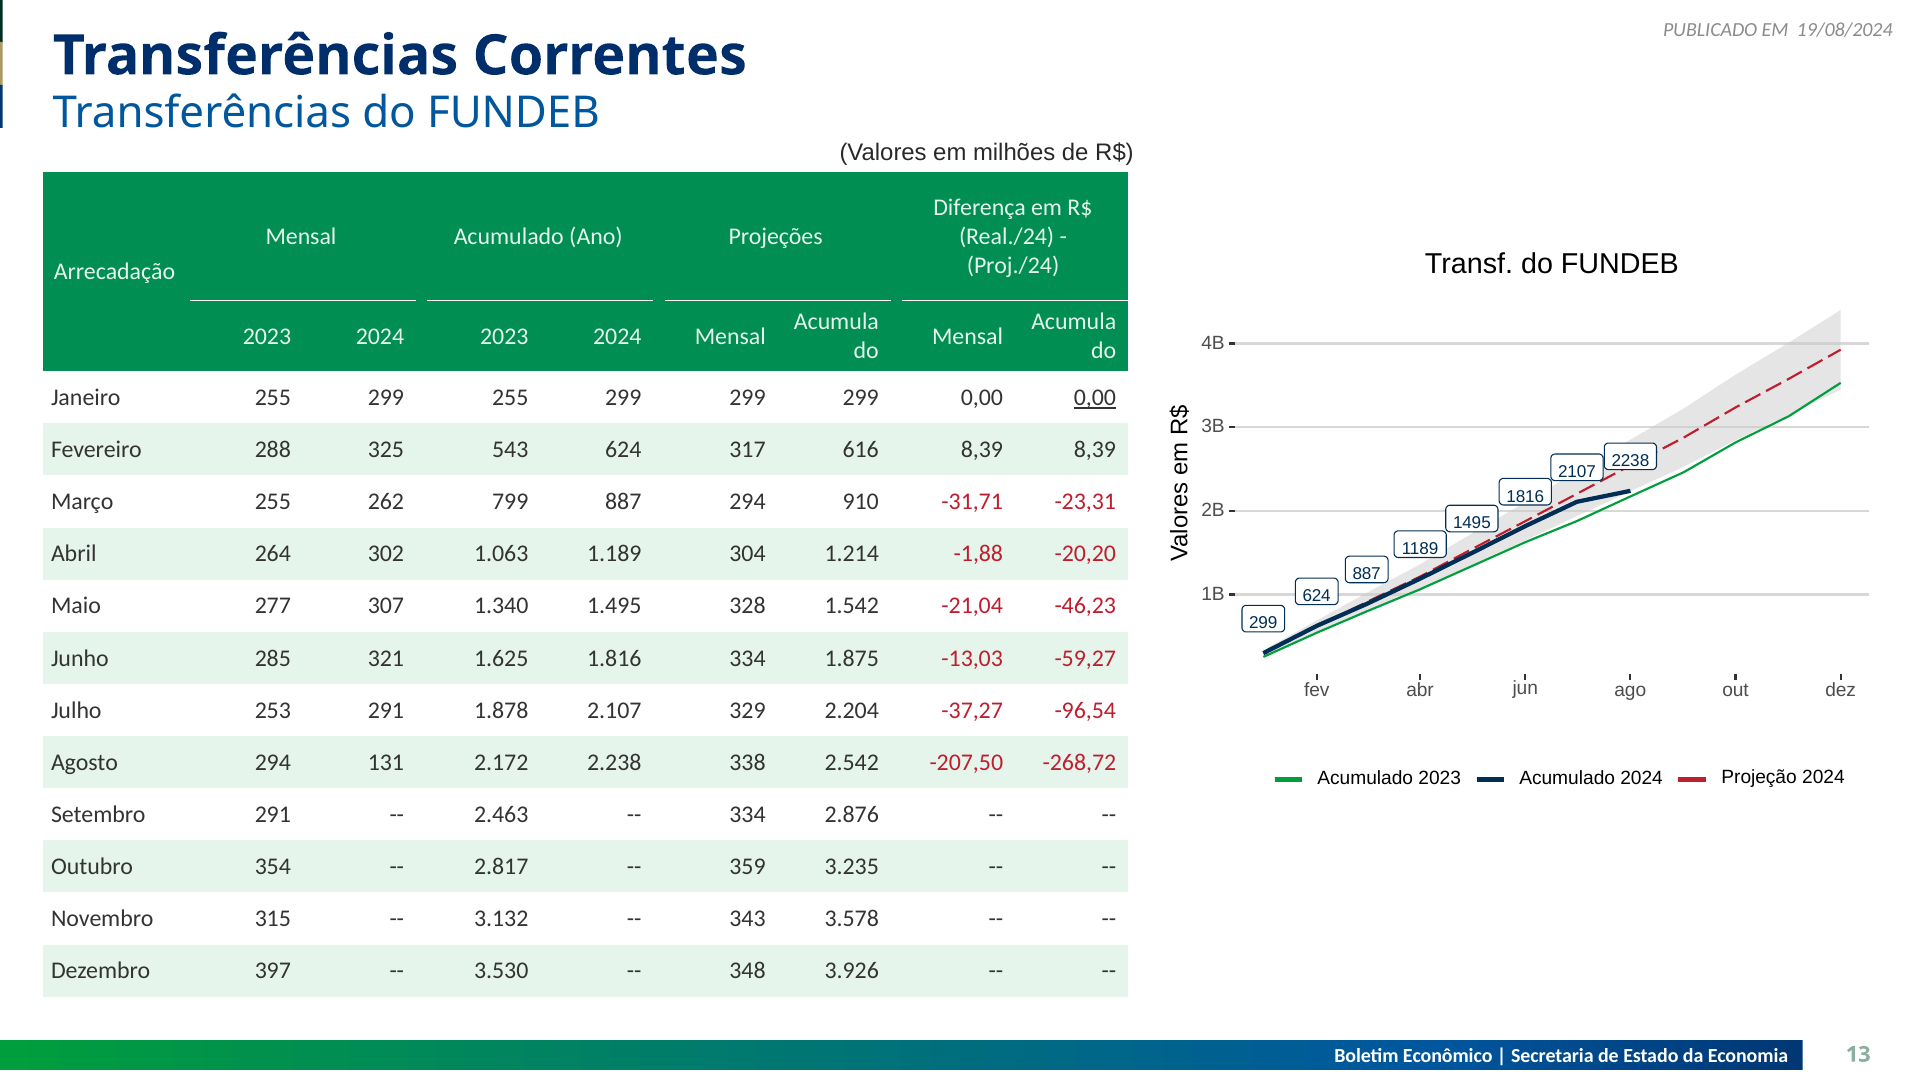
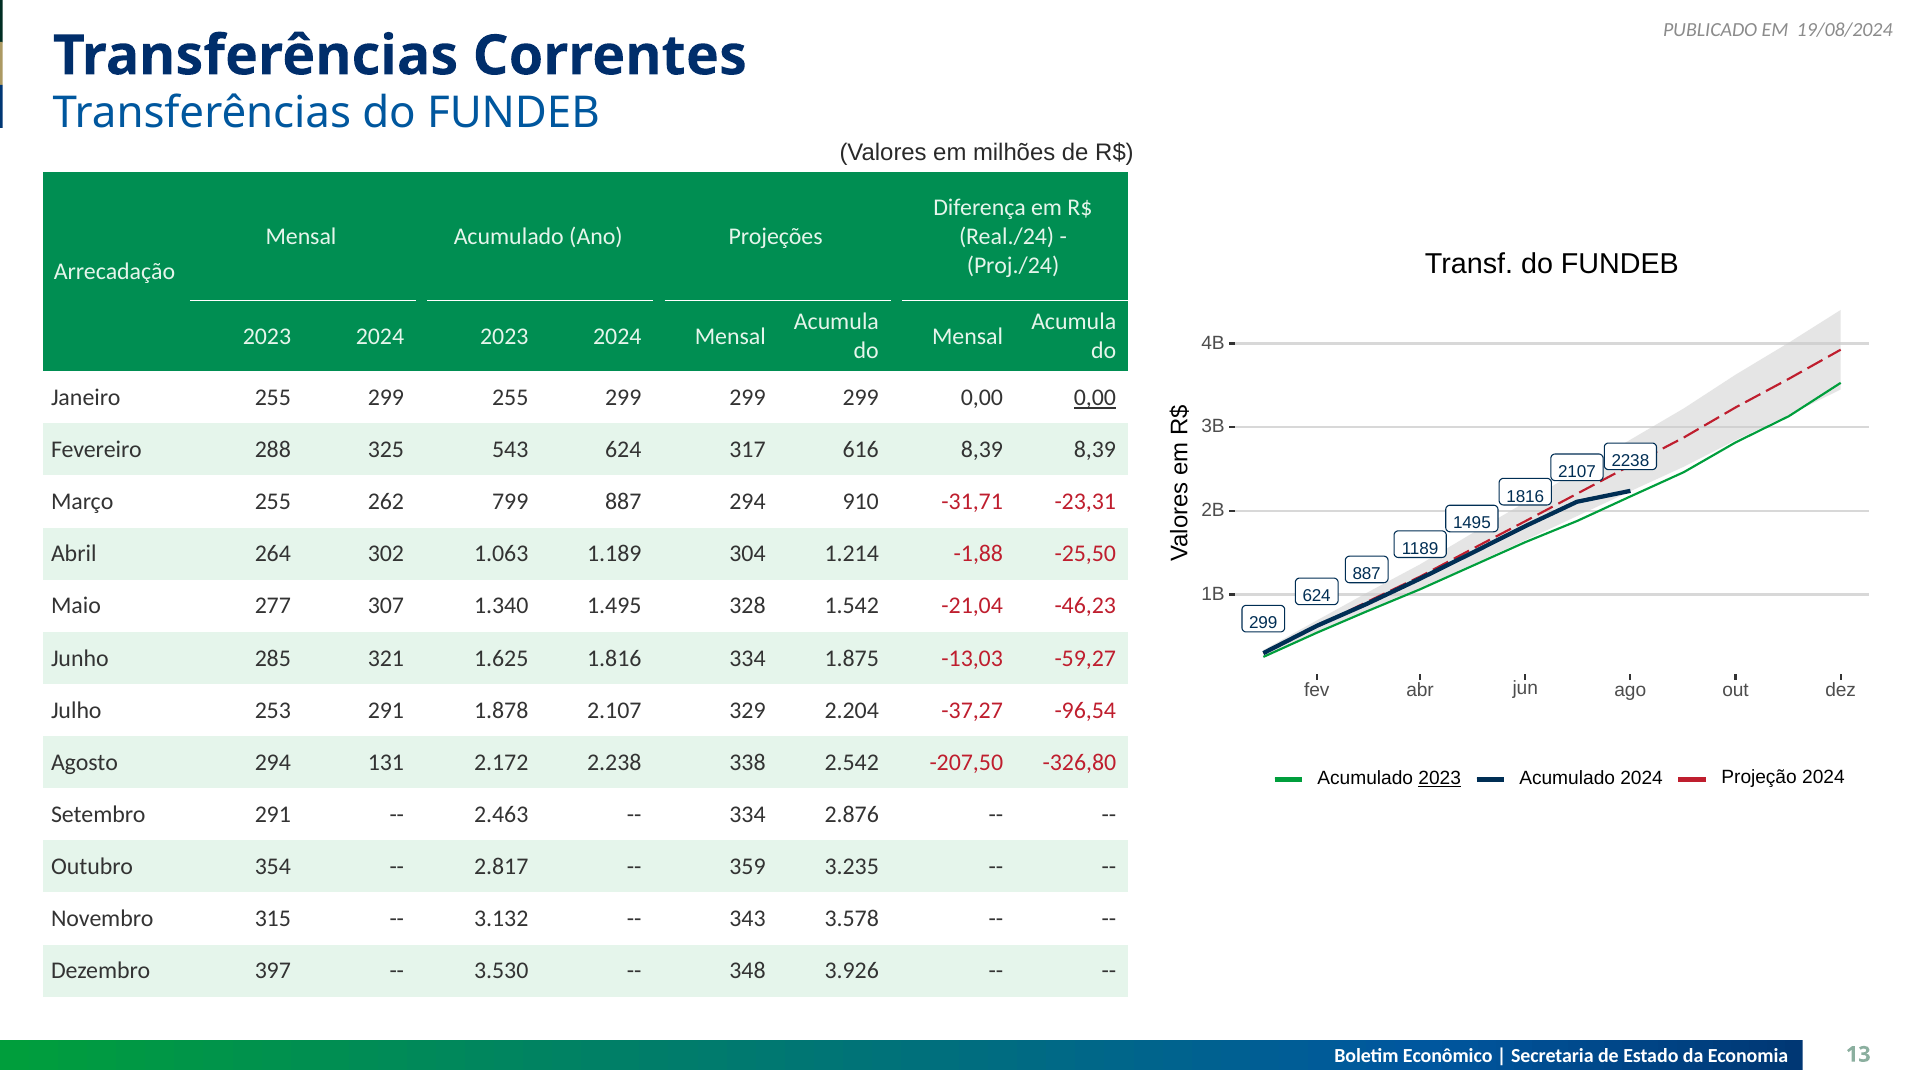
-20,20: -20,20 -> -25,50 (1085, 554)
-268,72: -268,72 -> -326,80 (1079, 762)
2023 underline: none -> present (1440, 778)
